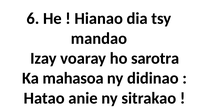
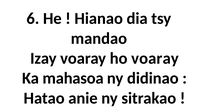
ho sarotra: sarotra -> voaray (155, 58)
